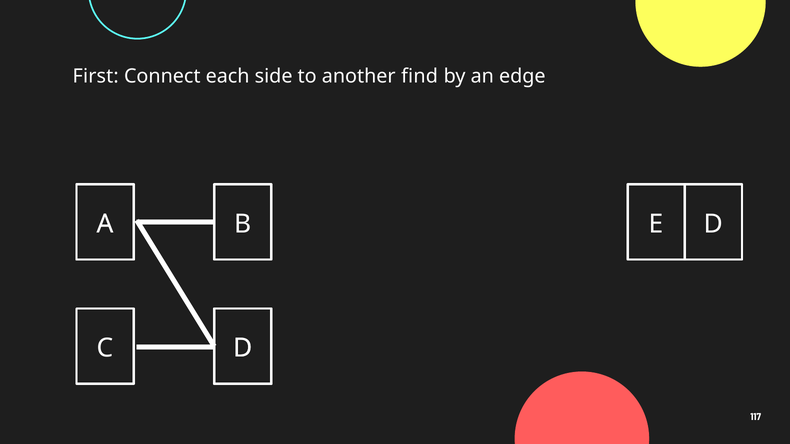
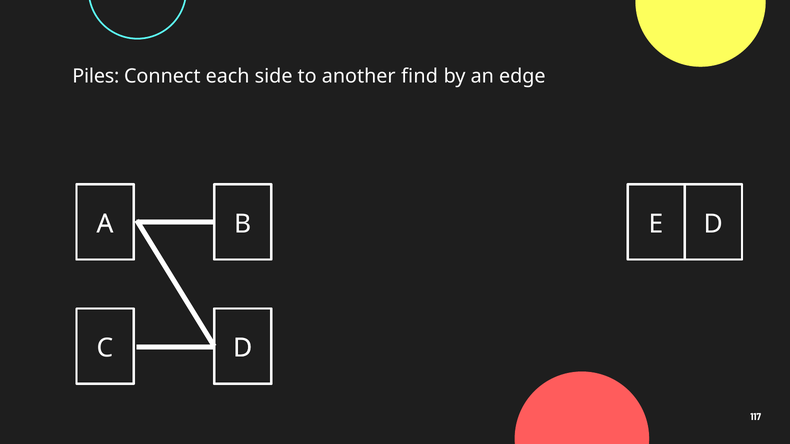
First: First -> Piles (96, 76)
